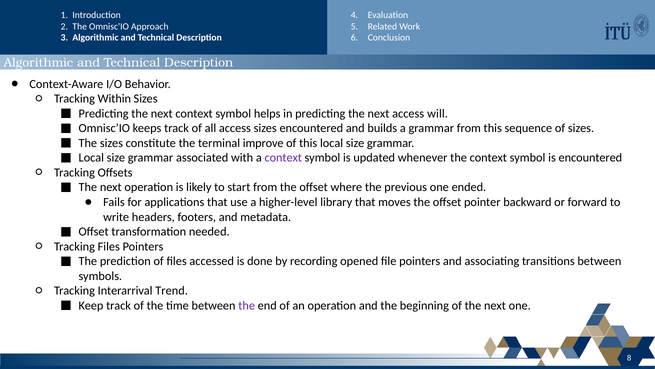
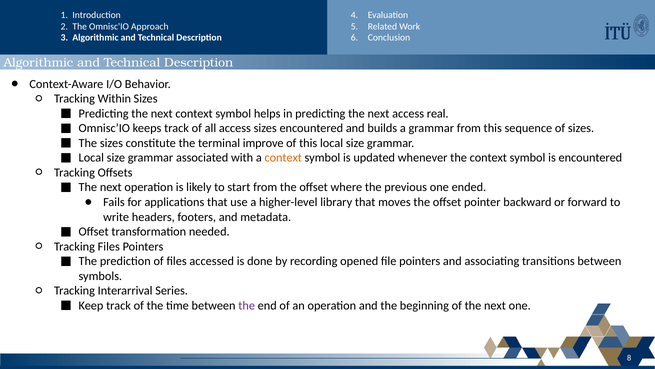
will: will -> real (438, 113)
context colour: purple -> orange (283, 158)
Trend: Trend -> Series (172, 290)
